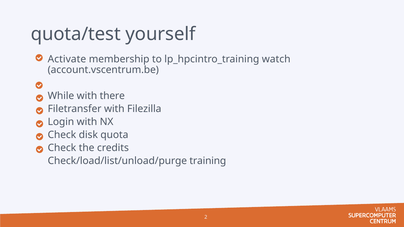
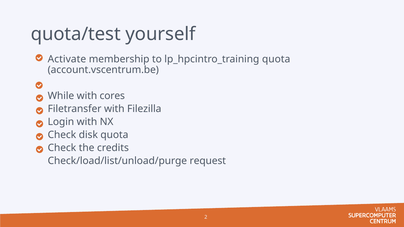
lp_hpcintro_training watch: watch -> quota (276, 59)
there: there -> cores (112, 96)
training: training -> request (208, 161)
